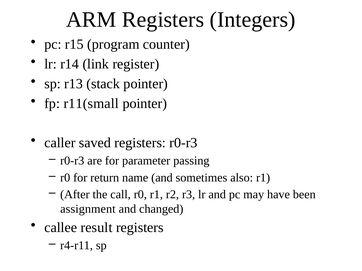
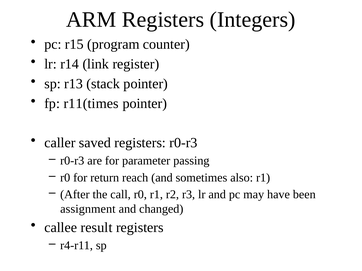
r11(small: r11(small -> r11(times (91, 104)
name: name -> reach (135, 178)
